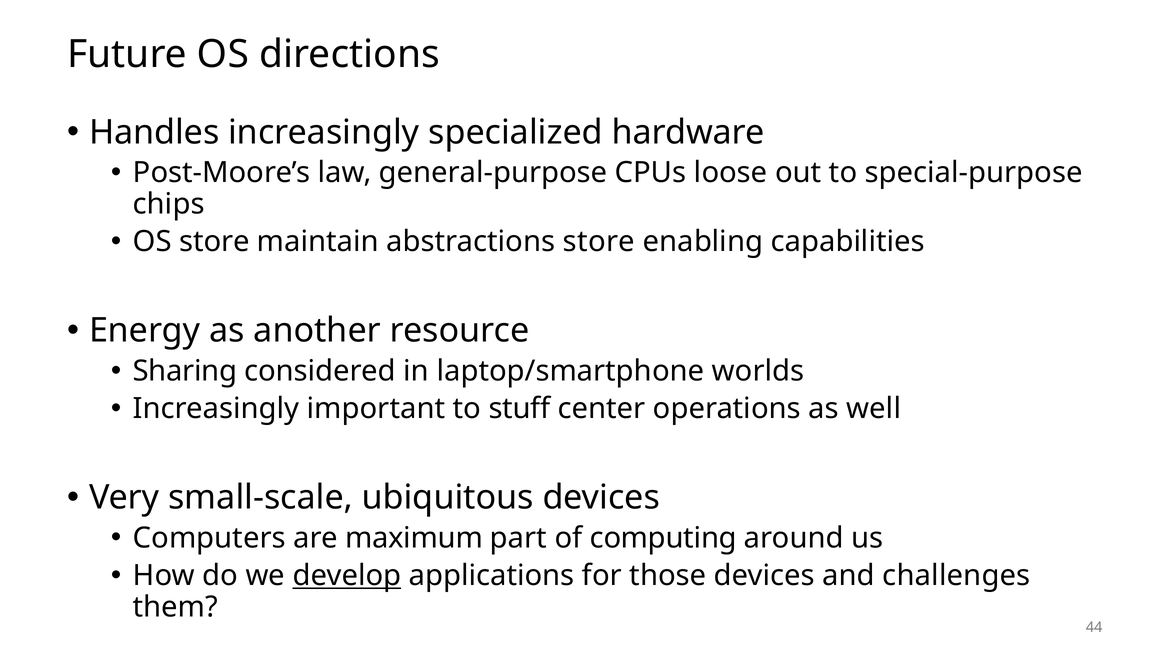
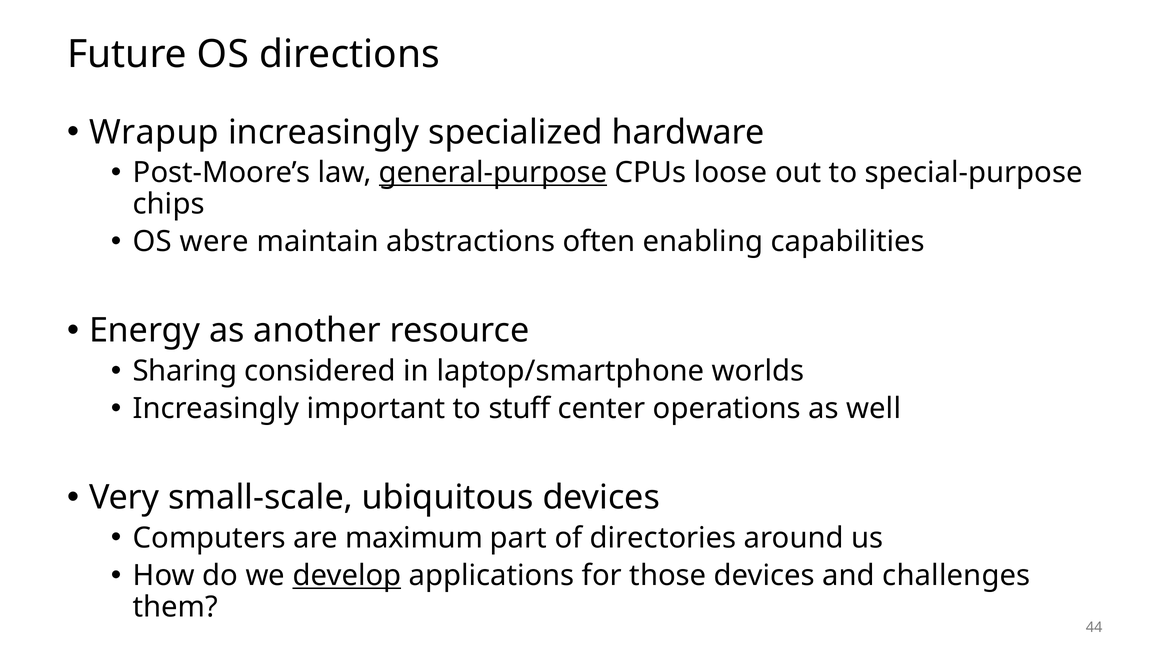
Handles: Handles -> Wrapup (154, 132)
general-purpose underline: none -> present (493, 173)
OS store: store -> were (214, 242)
abstractions store: store -> often (599, 242)
computing: computing -> directories (663, 538)
